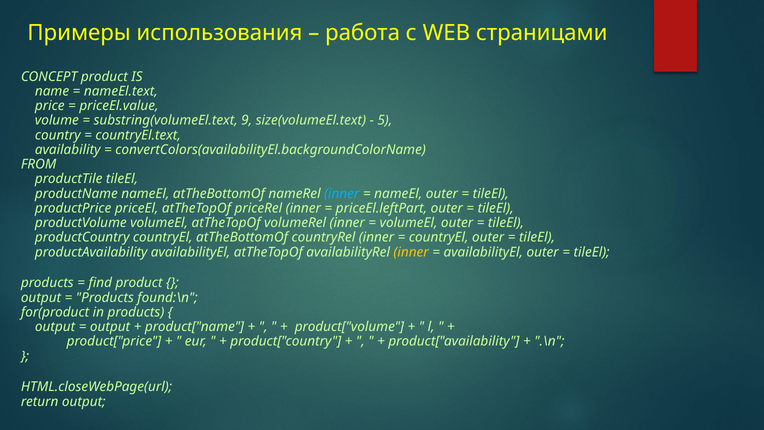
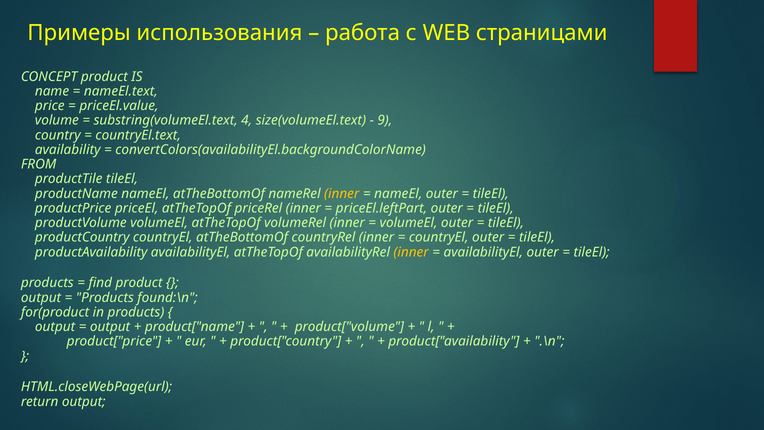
9: 9 -> 4 (247, 120)
5: 5 -> 9 (385, 120)
inner colour: light blue -> yellow (342, 193)
